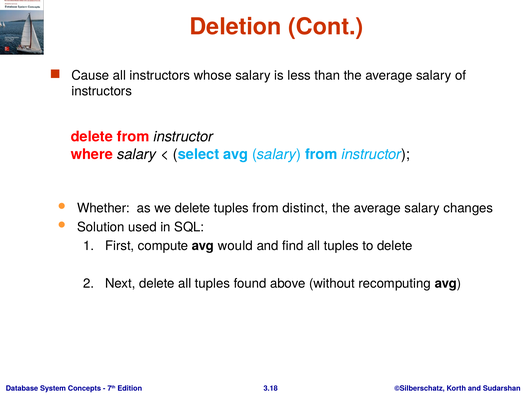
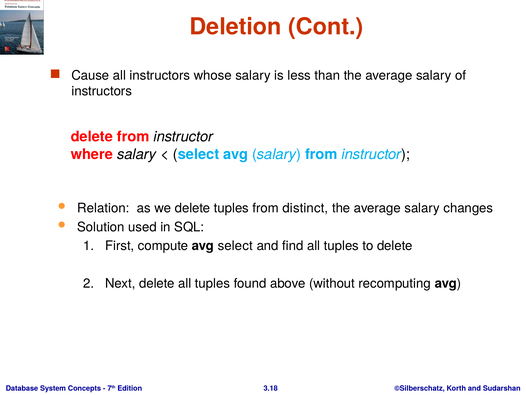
Whether: Whether -> Relation (103, 208)
avg would: would -> select (235, 246)
